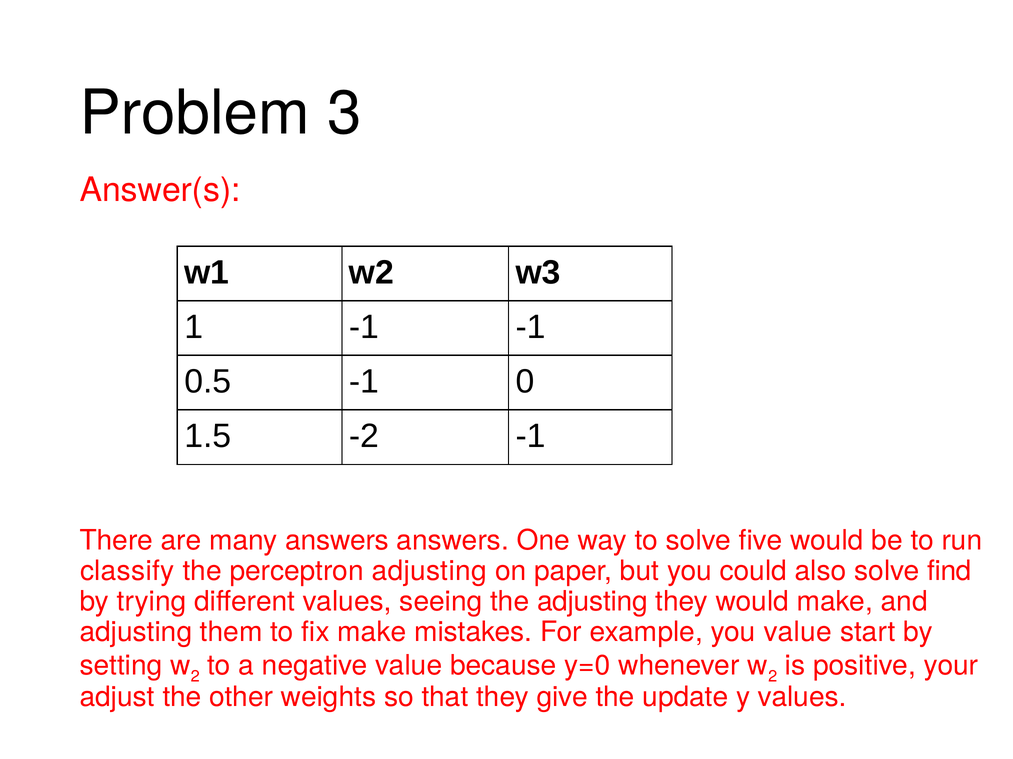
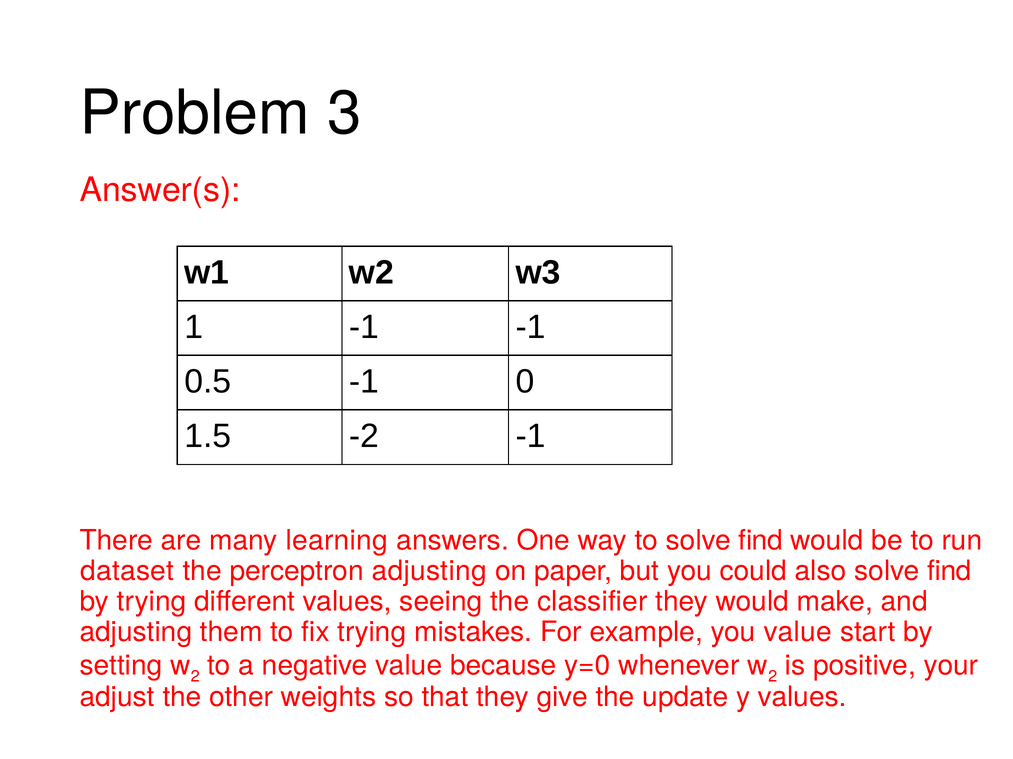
many answers: answers -> learning (337, 541)
to solve five: five -> find (761, 541)
classify: classify -> dataset (127, 572)
the adjusting: adjusting -> classifier (592, 602)
fix make: make -> trying (372, 633)
